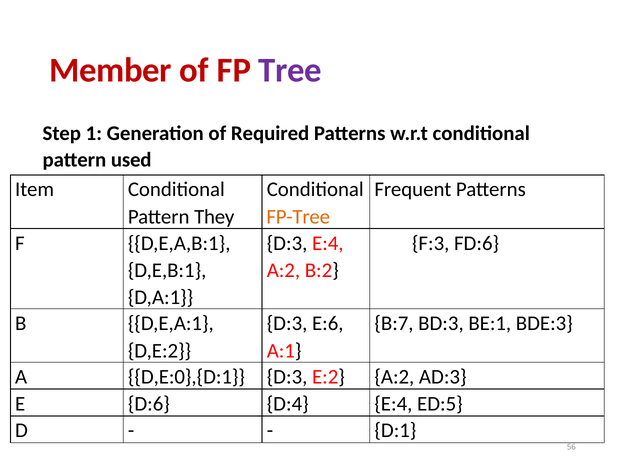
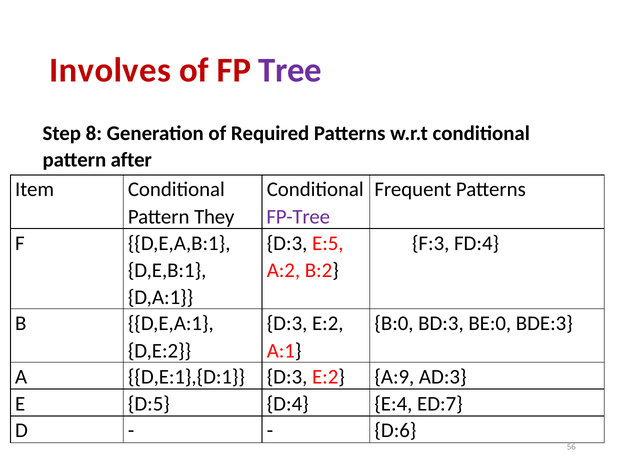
Member: Member -> Involves (110, 70)
1: 1 -> 8 (94, 133)
used: used -> after (131, 160)
FP-Tree colour: orange -> purple (298, 217)
D:3 E:4: E:4 -> E:5 (328, 243)
FD:6: FD:6 -> FD:4 (477, 243)
E:6: E:6 -> E:2 (328, 323)
B:7: B:7 -> B:0 (394, 323)
BE:1: BE:1 -> BE:0 (490, 323)
D,E:0},{D:1: D,E:0},{D:1 -> D,E:1},{D:1 (186, 377)
E:2 A:2: A:2 -> A:9 (394, 377)
D:6: D:6 -> D:5 (149, 404)
ED:5: ED:5 -> ED:7 (440, 404)
D:1: D:1 -> D:6 (395, 430)
